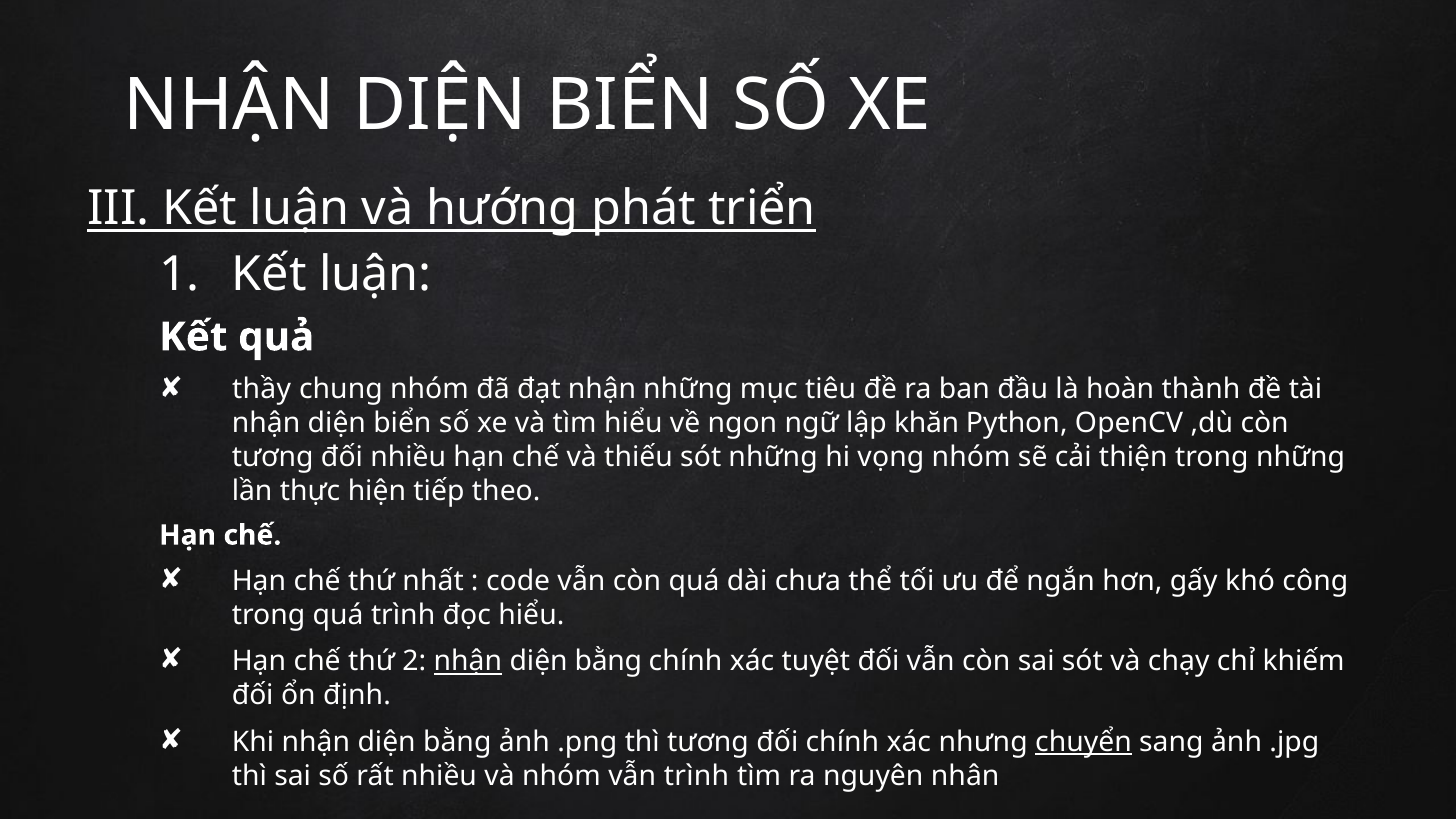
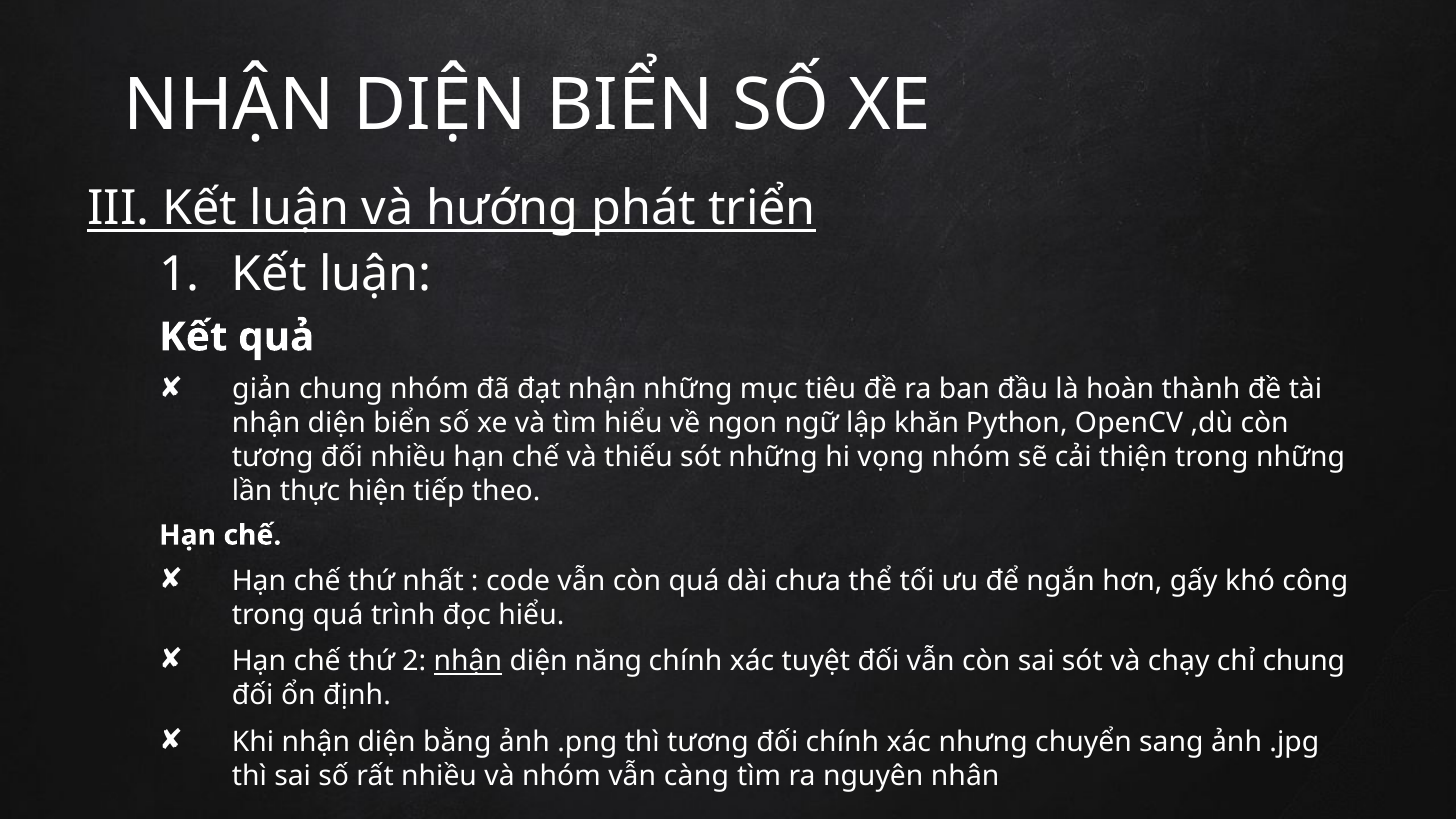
thầy: thầy -> giản (262, 390)
bằng: bằng -> năng (608, 662)
chỉ khiếm: khiếm -> chung (1304, 662)
chuyển underline: present -> none (1083, 742)
vẫn trình: trình -> càng (696, 776)
